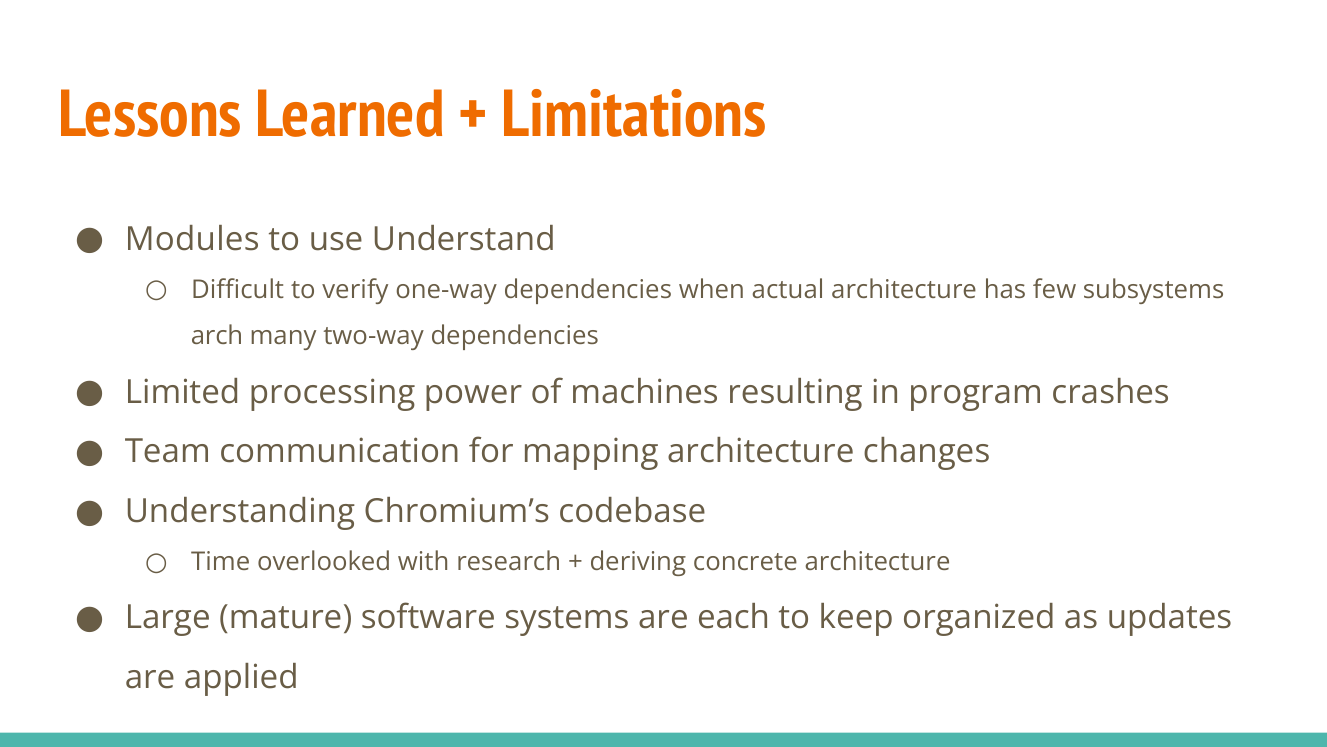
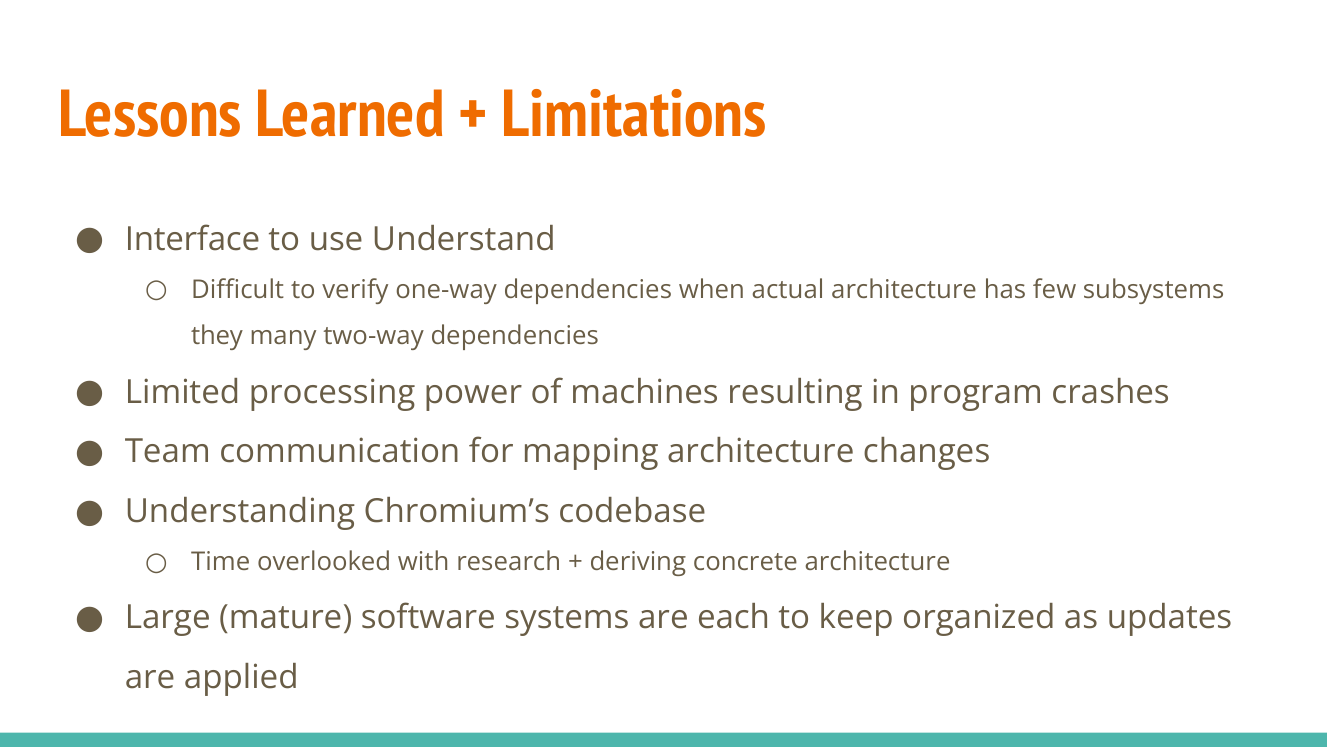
Modules: Modules -> Interface (192, 239)
arch: arch -> they (217, 336)
